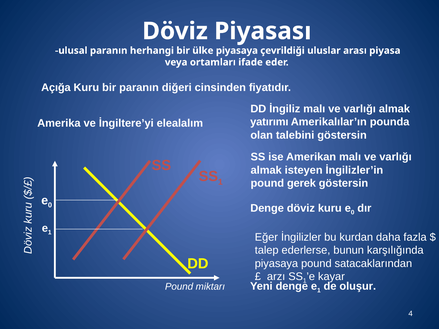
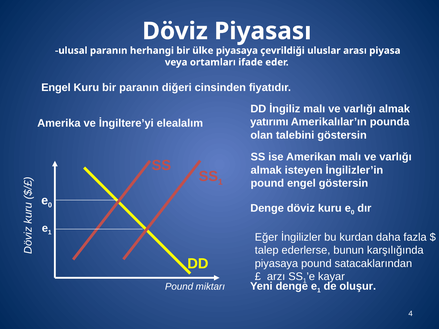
Açığa: Açığa -> Engel (56, 88)
pound gerek: gerek -> engel (301, 183)
